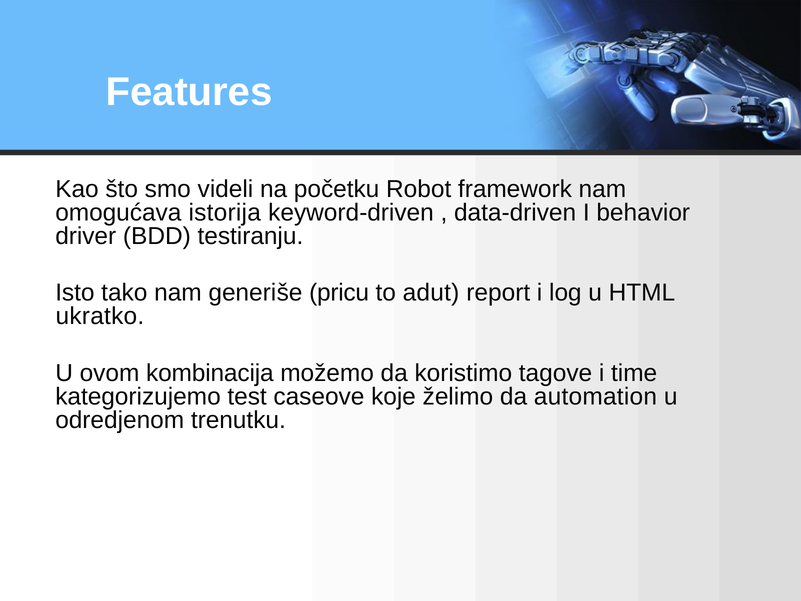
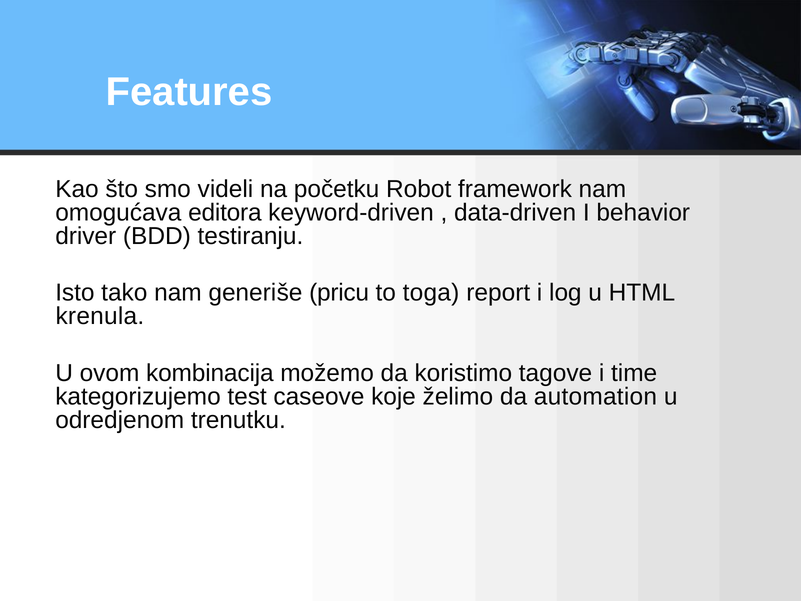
istorija: istorija -> editora (225, 212)
adut: adut -> toga (431, 293)
ukratko: ukratko -> krenula (100, 316)
